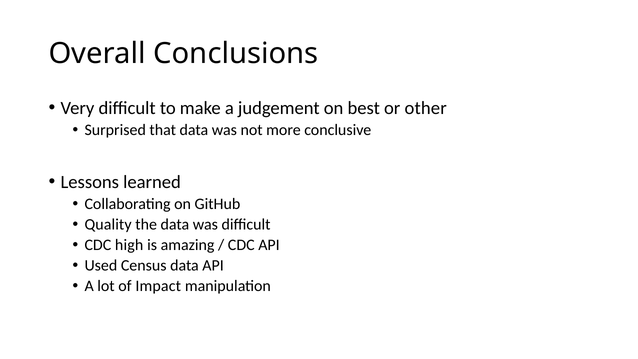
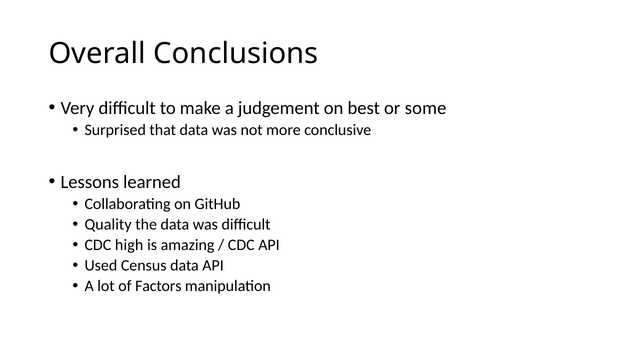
other: other -> some (426, 108)
Impact: Impact -> Factors (158, 286)
